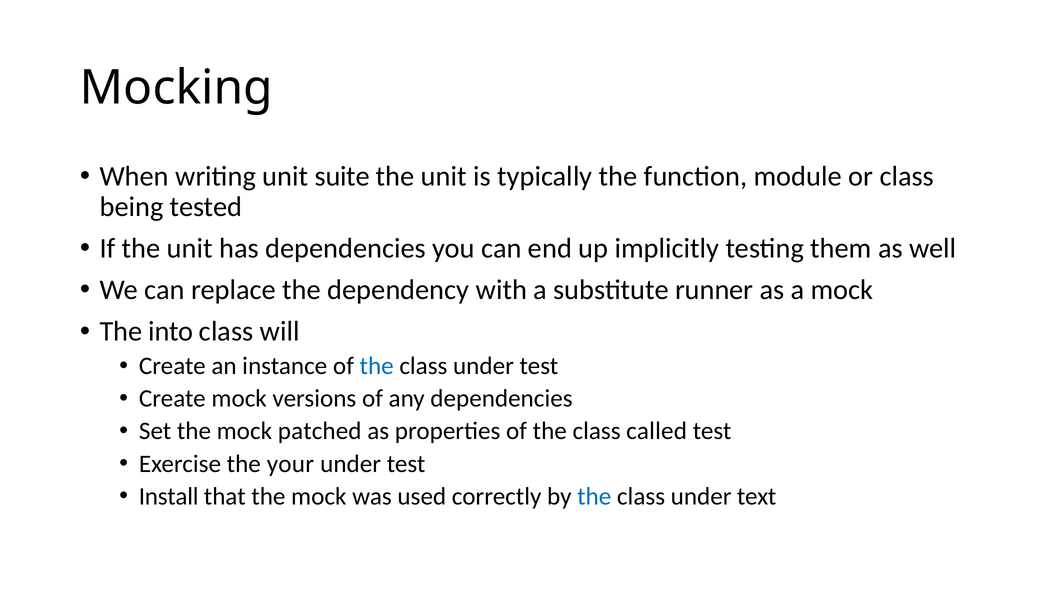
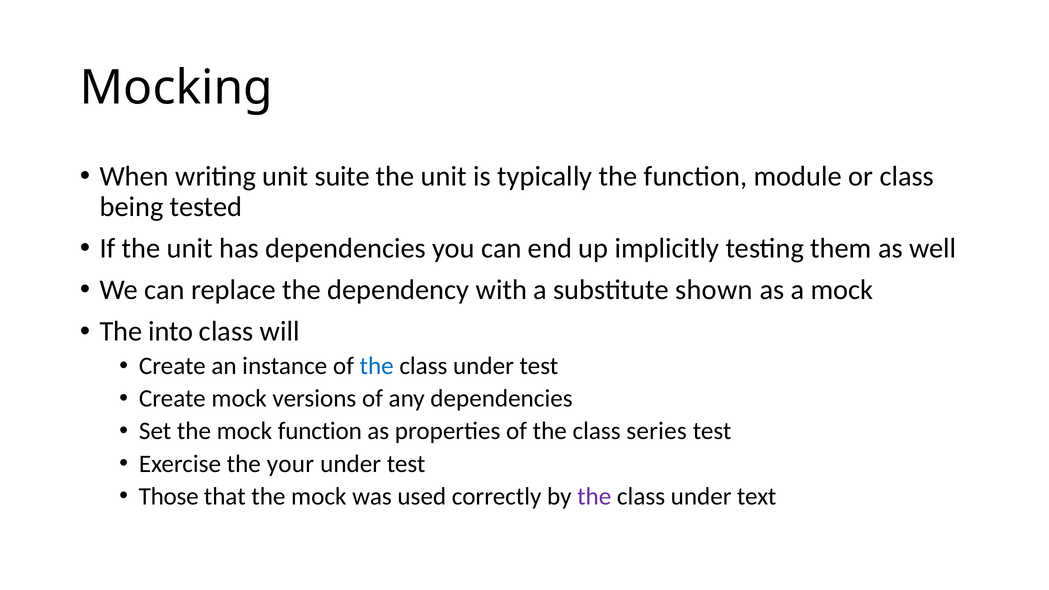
runner: runner -> shown (714, 290)
mock patched: patched -> function (320, 431)
called: called -> series (657, 431)
Install: Install -> Those (169, 496)
the colour: blue -> purple (594, 496)
